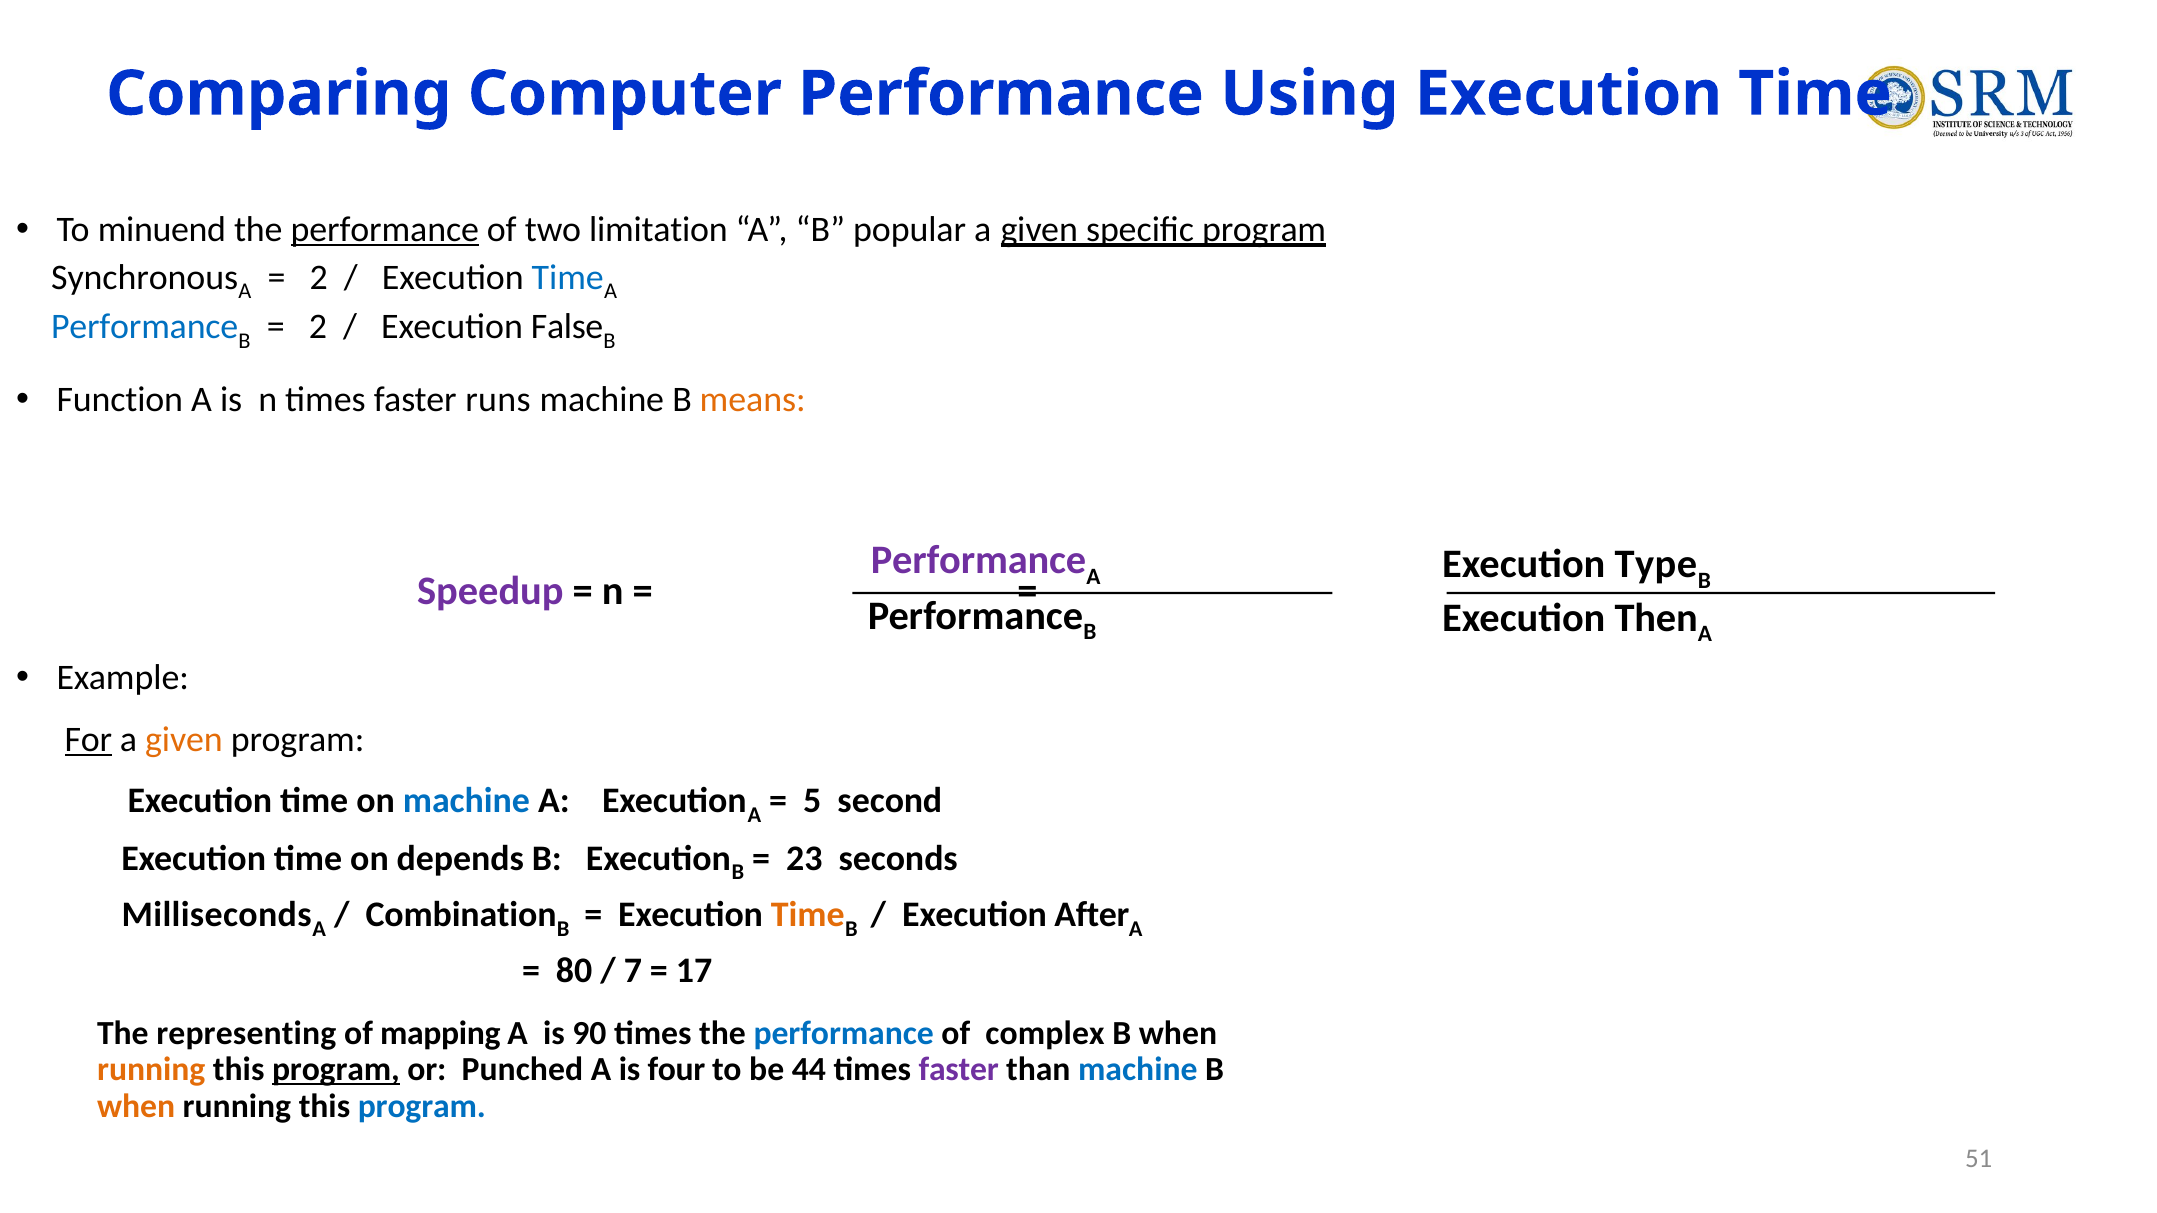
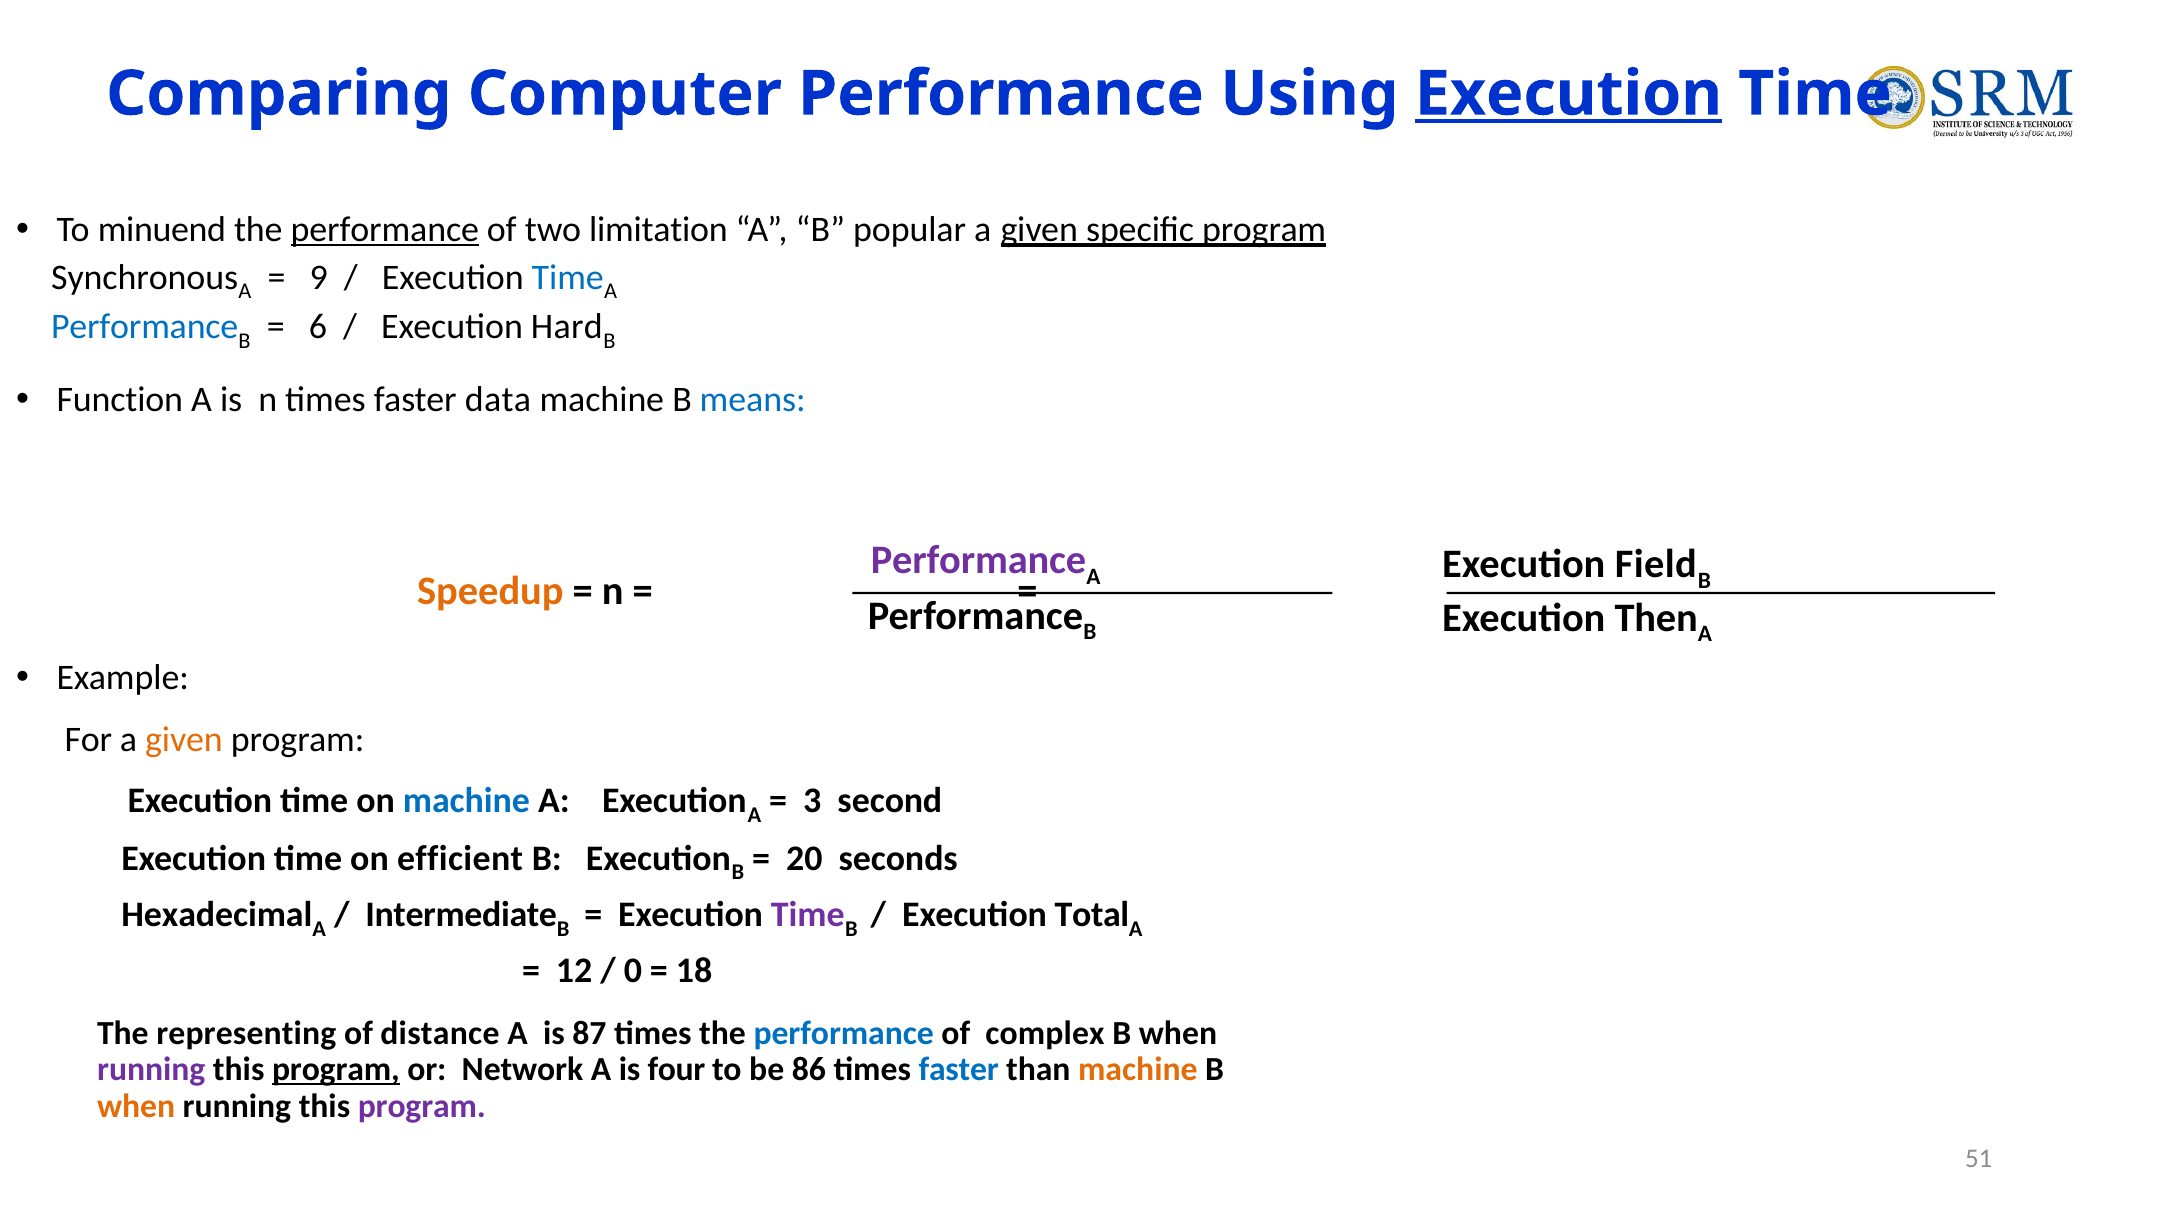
Execution underline: none -> present (1568, 94)
2: 2 -> 9 (319, 277)
2: 2 -> 6 (318, 327)
False: False -> Hard (567, 327)
runs: runs -> data (498, 400)
means colour: orange -> blue (753, 400)
Type: Type -> Field (1656, 565)
Speedup colour: purple -> orange (490, 592)
For underline: present -> none (88, 739)
5: 5 -> 3 (812, 801)
depends: depends -> efficient (460, 859)
23: 23 -> 20 (804, 859)
Milliseconds: Milliseconds -> Hexadecimal (217, 915)
Combination: Combination -> Intermediate (461, 915)
Time colour: orange -> purple (808, 915)
After: After -> Total (1092, 915)
80: 80 -> 12 (574, 971)
7: 7 -> 0 (633, 971)
17: 17 -> 18 (694, 971)
mapping: mapping -> distance (440, 1033)
90: 90 -> 87 (589, 1033)
running colour: orange -> purple (151, 1070)
Punched: Punched -> Network (522, 1070)
44: 44 -> 86 (809, 1070)
faster colour: purple -> blue (959, 1070)
machine colour: blue -> orange (1138, 1070)
program colour: blue -> purple (422, 1106)
